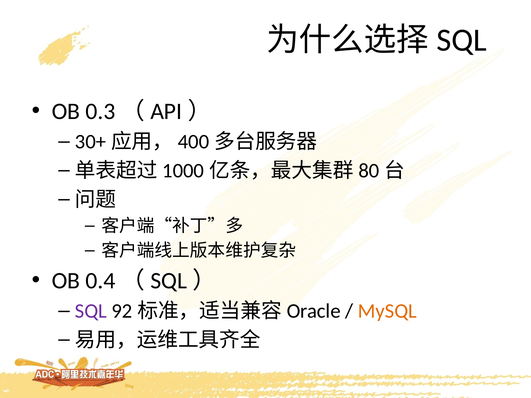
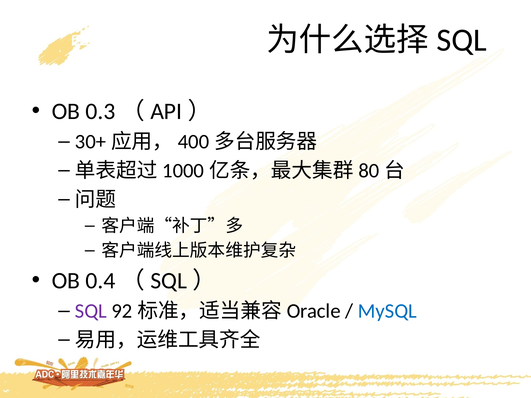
MySQL colour: orange -> blue (387, 311)
